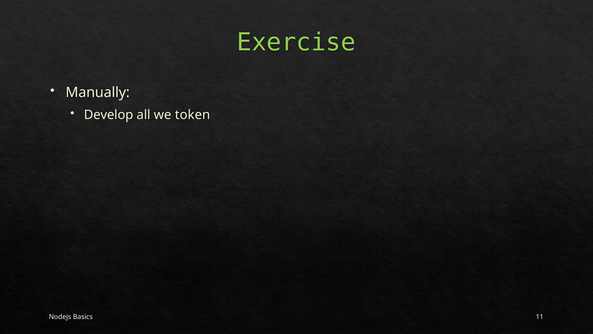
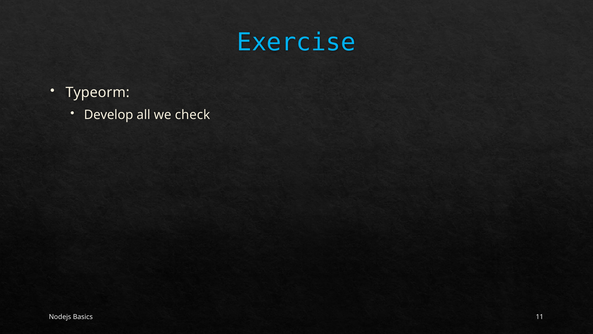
Exercise colour: light green -> light blue (296, 42)
Manually: Manually -> Typeorm (98, 92)
token: token -> check (193, 115)
